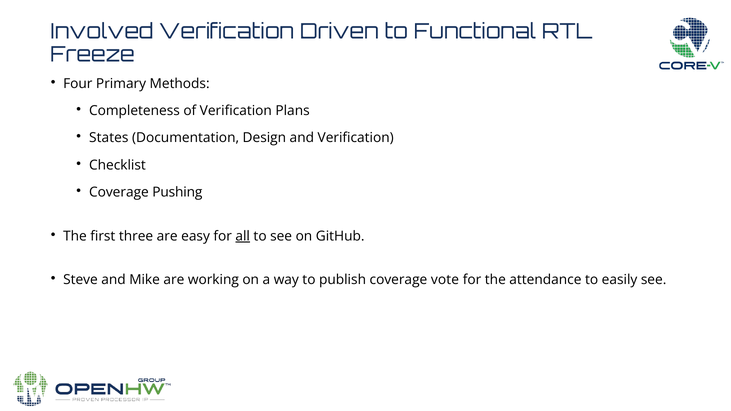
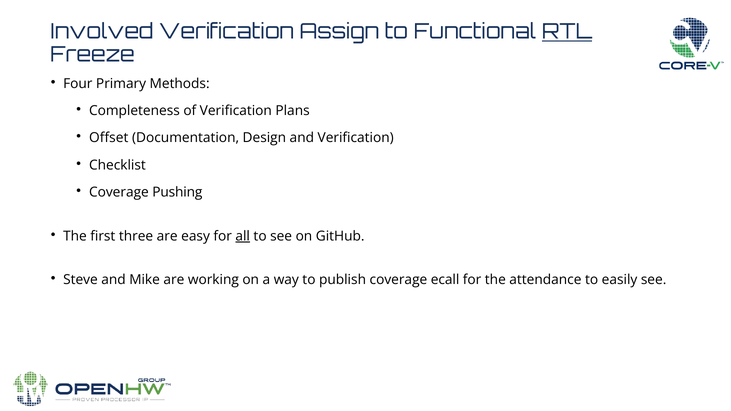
Driven: Driven -> Assign (340, 32)
RTL underline: none -> present (567, 32)
States: States -> Offset (109, 138)
vote: vote -> ecall (445, 280)
